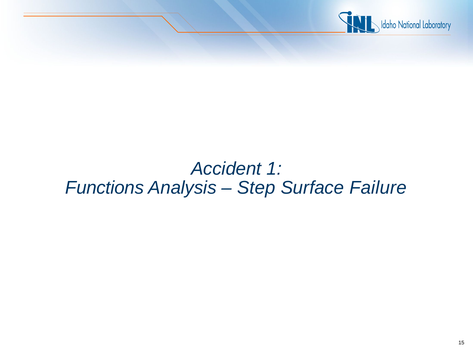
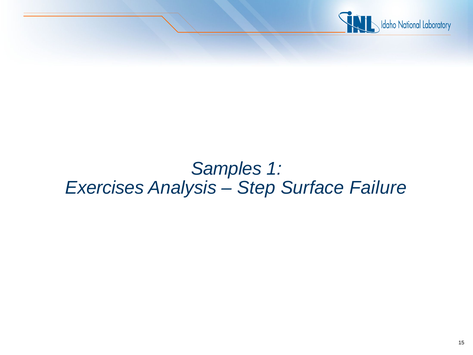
Accident: Accident -> Samples (226, 169)
Functions: Functions -> Exercises (105, 188)
